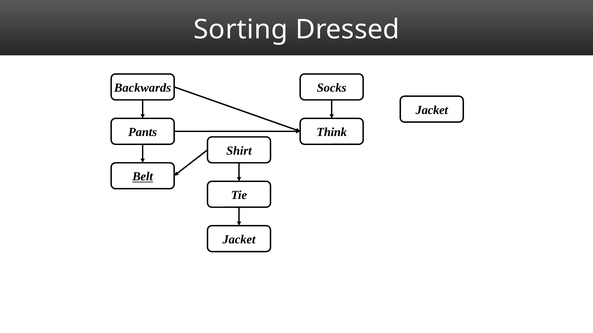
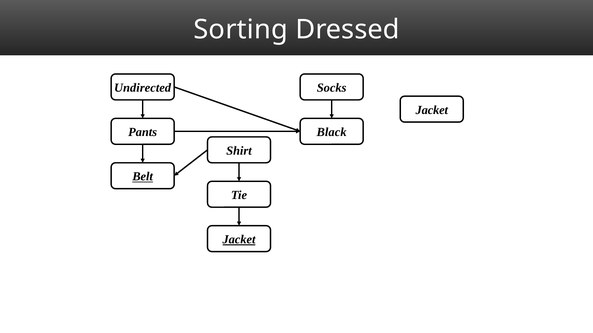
Backwards: Backwards -> Undirected (143, 88)
Think: Think -> Black (332, 132)
Jacket underline: none -> present (239, 240)
